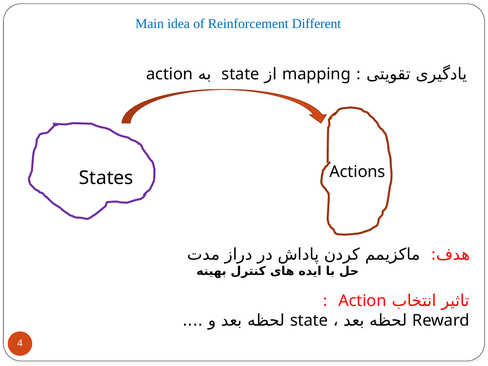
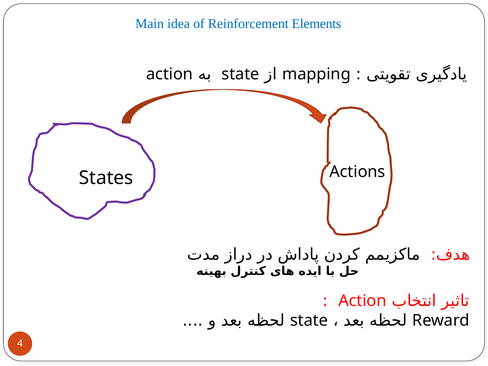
Different: Different -> Elements (317, 24)
